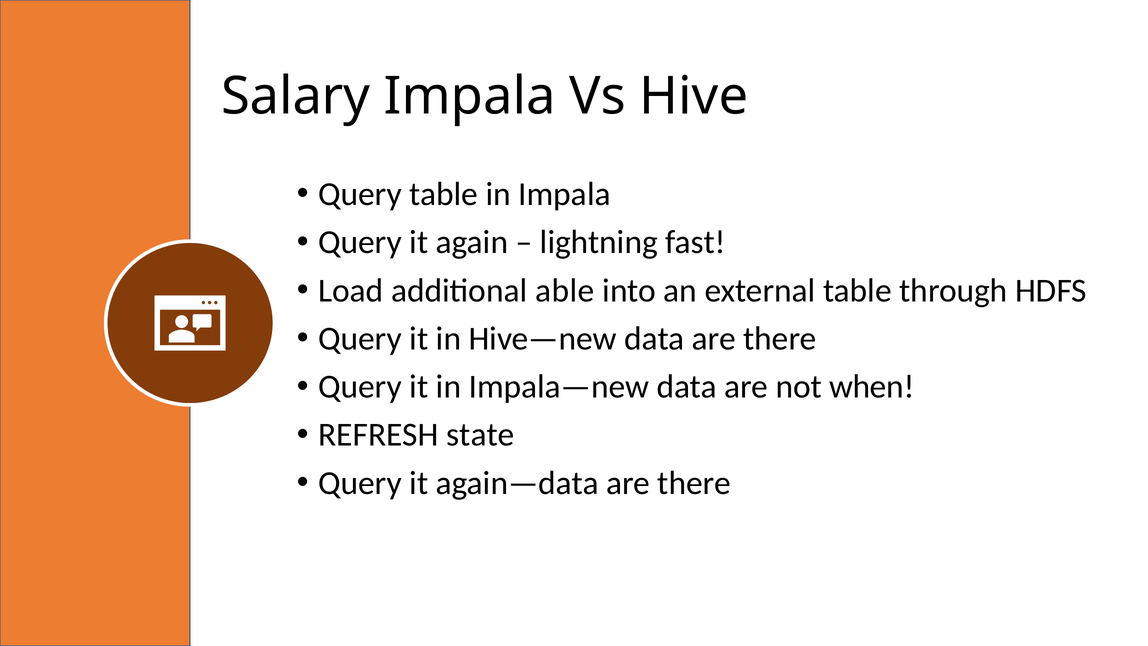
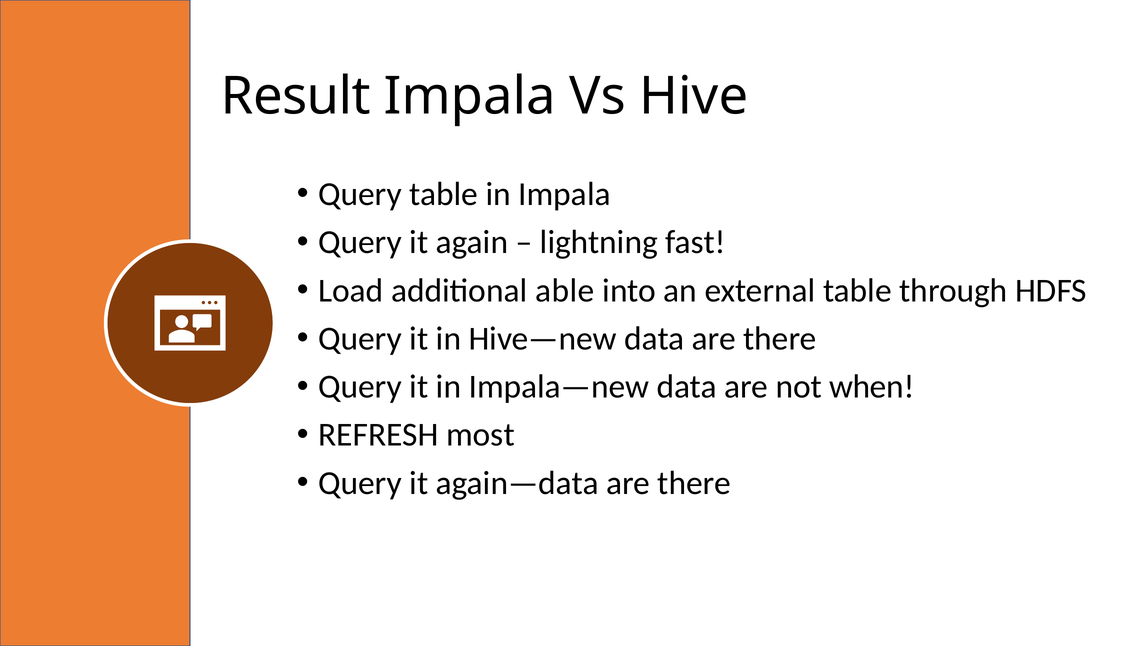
Salary: Salary -> Result (296, 96)
state: state -> most (480, 435)
